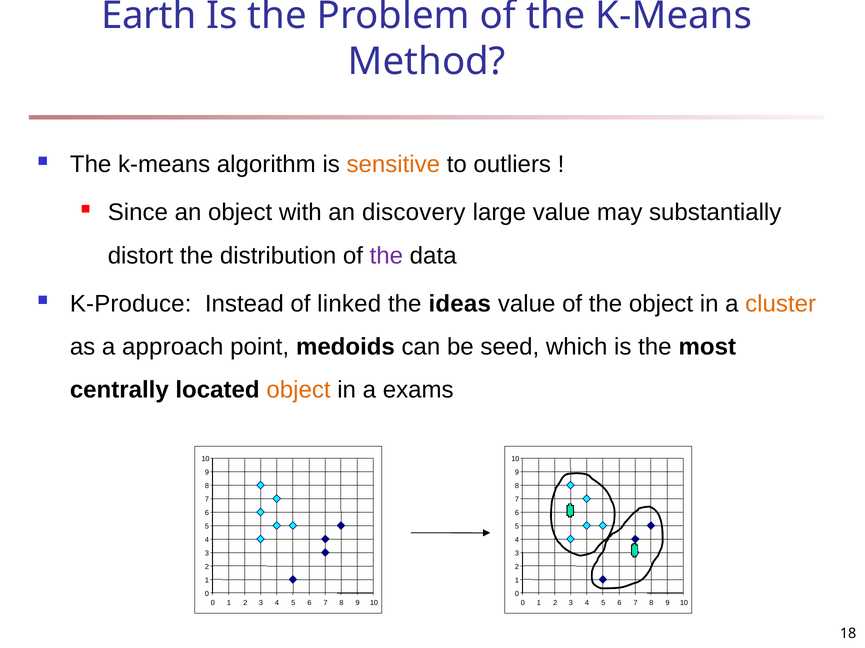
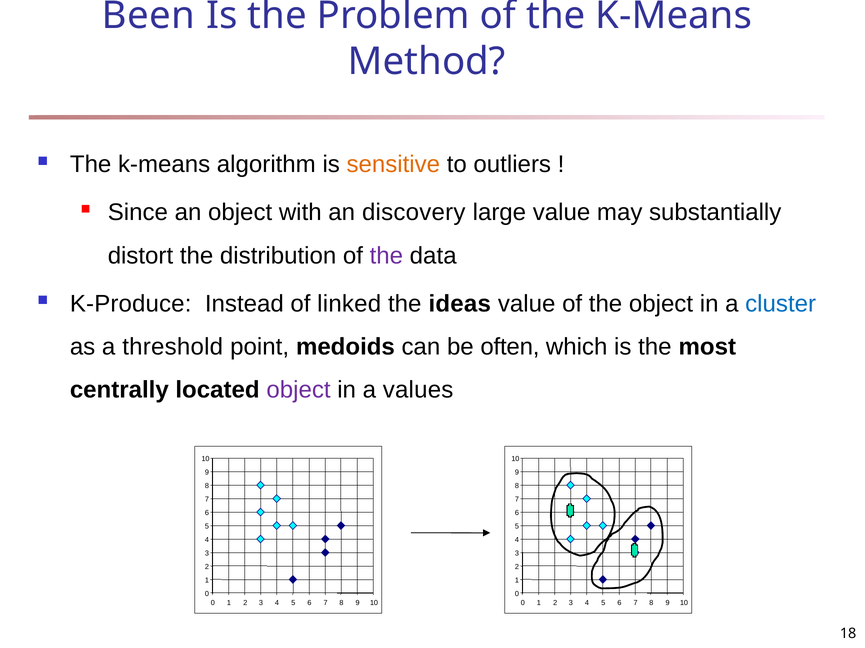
Earth: Earth -> Been (148, 16)
cluster colour: orange -> blue (781, 304)
approach: approach -> threshold (173, 347)
seed: seed -> often (510, 347)
object colour: orange -> purple (299, 390)
exams: exams -> values (418, 390)
